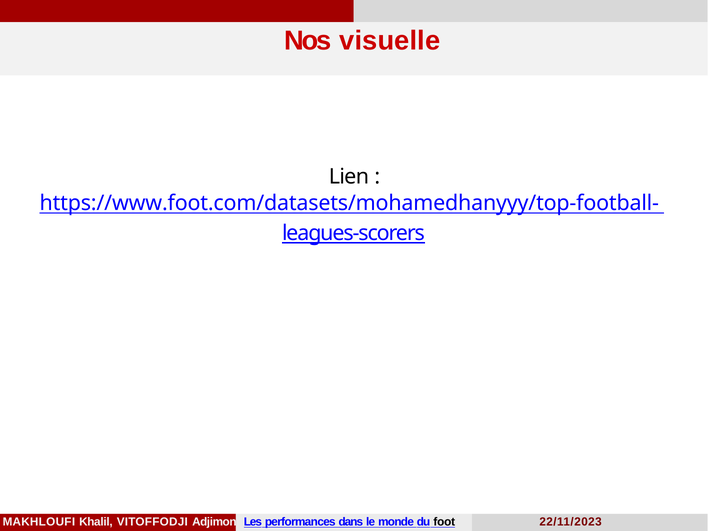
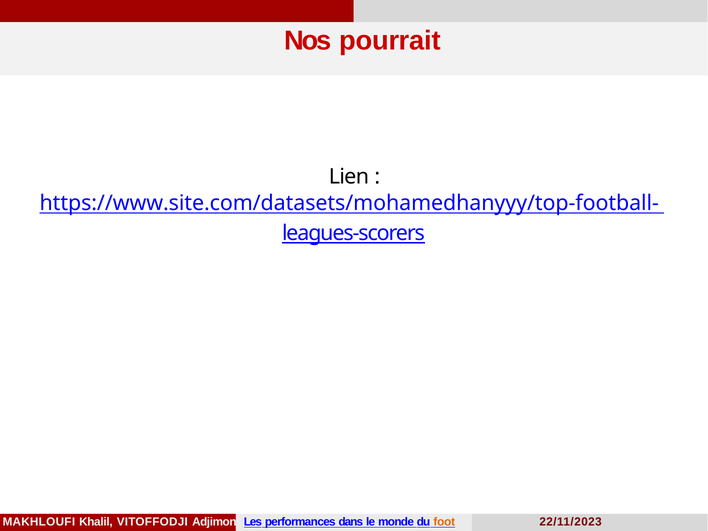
visuelle: visuelle -> pourrait (390, 40)
https://www.foot.com/datasets/mohamedhanyyy/top-football-: https://www.foot.com/datasets/mohamedhanyyy/top-football- -> https://www.site.com/datasets/mohamedhanyyy/top-football- (349, 203)
foot colour: black -> orange (444, 521)
